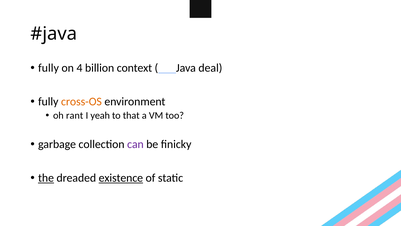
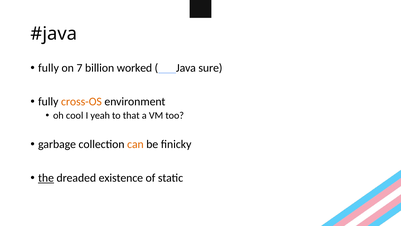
4: 4 -> 7 (79, 68)
context: context -> worked (134, 68)
deal: deal -> sure (210, 68)
rant: rant -> cool (75, 115)
can colour: purple -> orange (135, 144)
existence underline: present -> none (121, 178)
